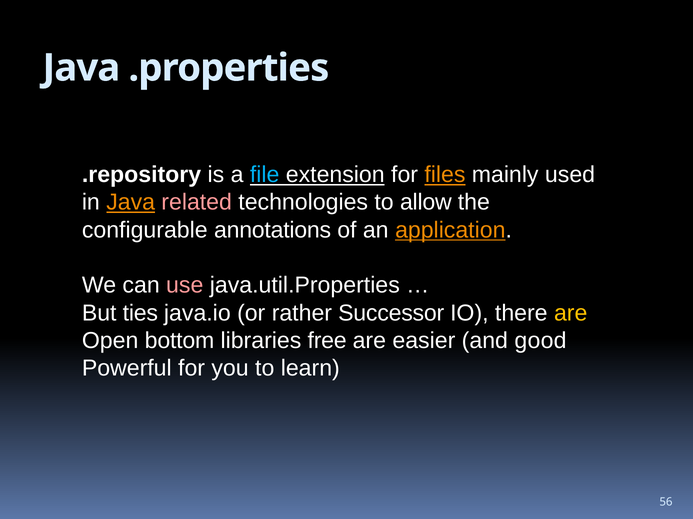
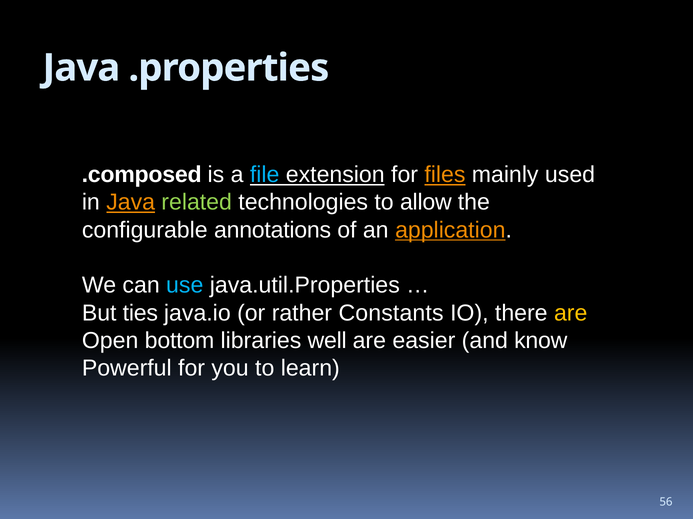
.repository: .repository -> .composed (142, 175)
related colour: pink -> light green (197, 203)
use colour: pink -> light blue (185, 286)
Successor: Successor -> Constants (391, 313)
free: free -> well (327, 341)
good: good -> know (541, 341)
